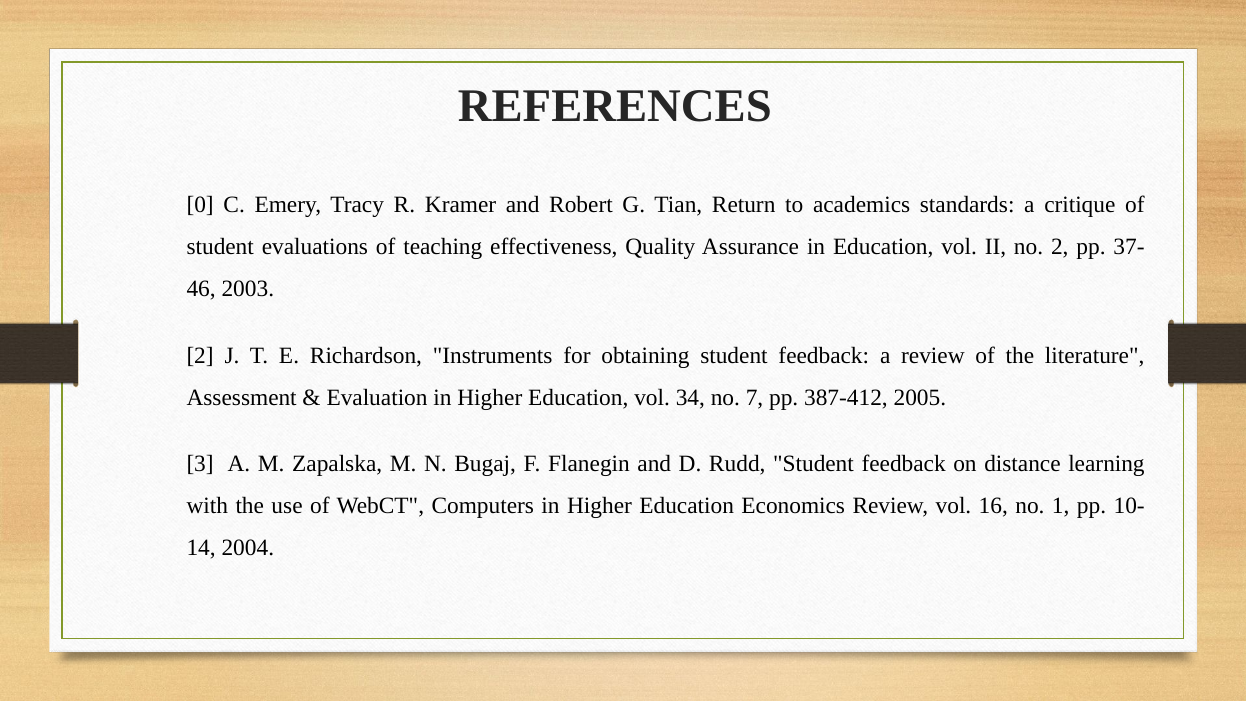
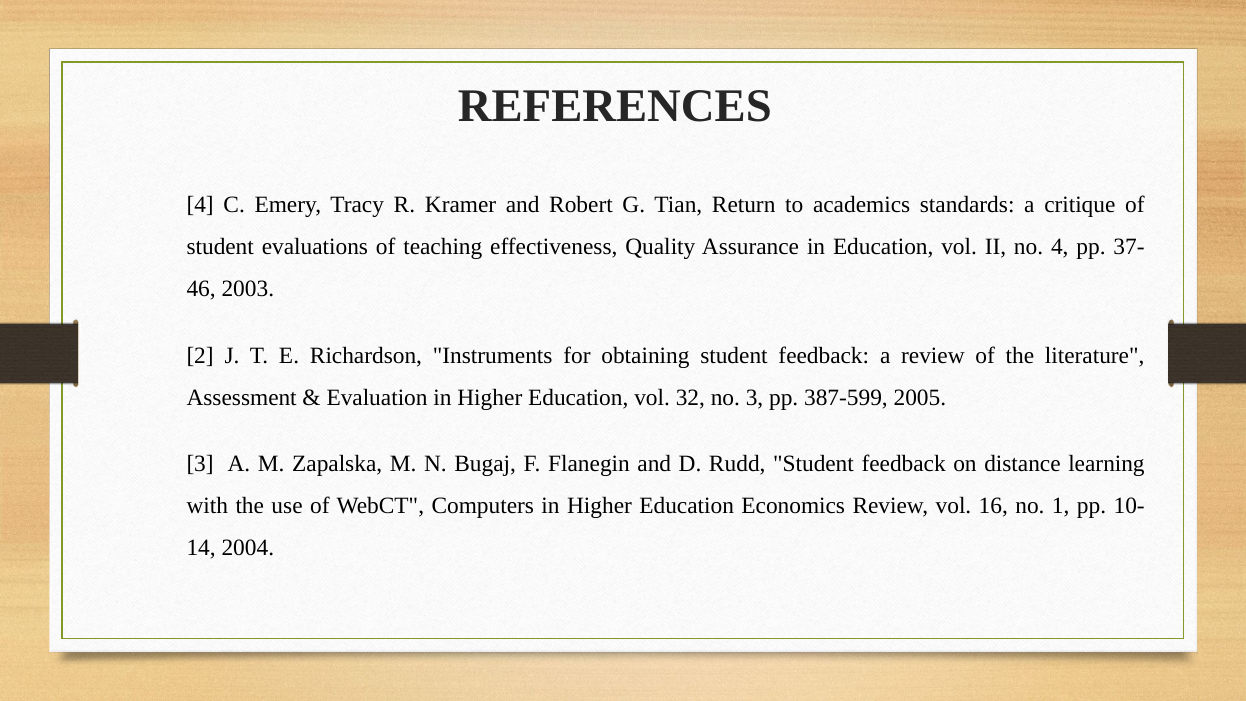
0: 0 -> 4 (200, 205)
no 2: 2 -> 4 (1060, 247)
34: 34 -> 32 (690, 397)
no 7: 7 -> 3 (755, 397)
387-412: 387-412 -> 387-599 (846, 397)
